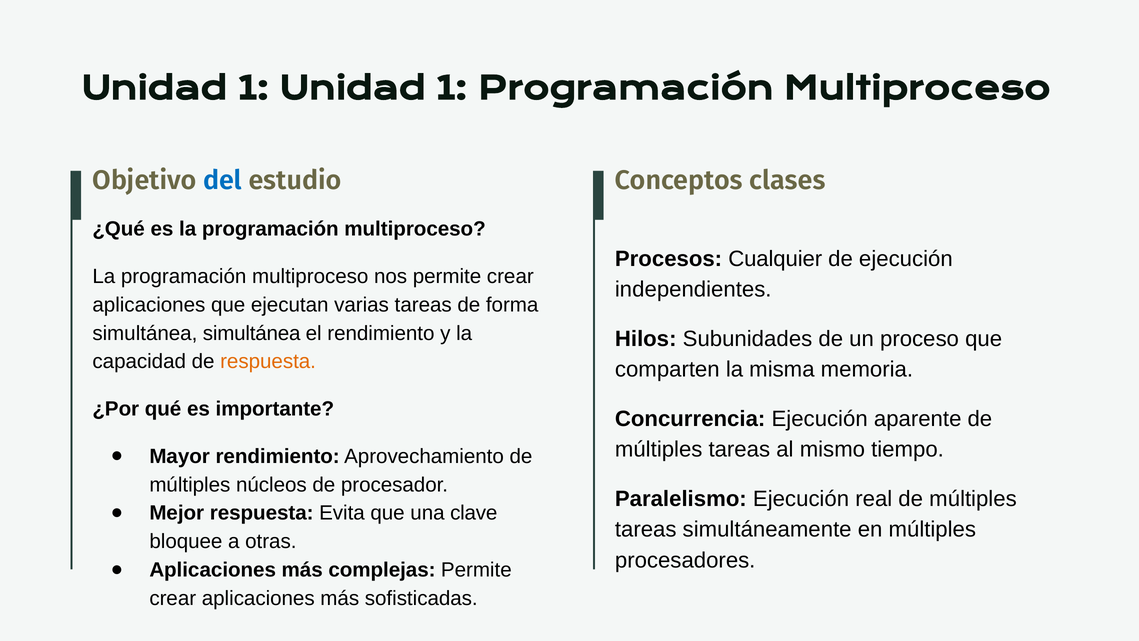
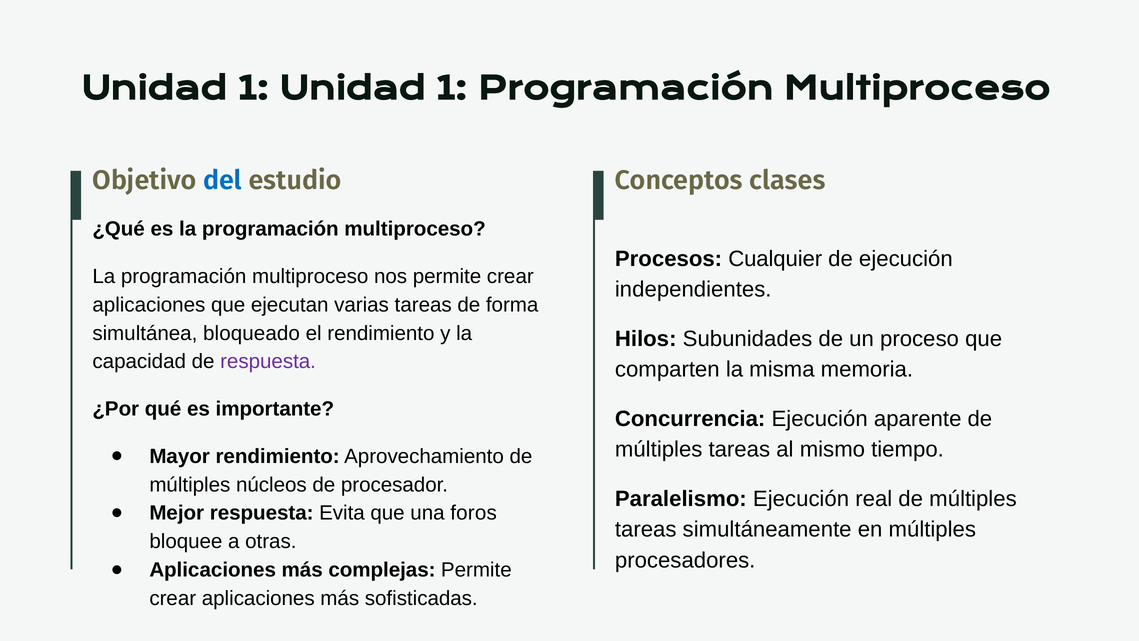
simultánea simultánea: simultánea -> bloqueado (251, 333)
respuesta colour: orange -> purple (268, 361)
clave: clave -> foros (474, 513)
